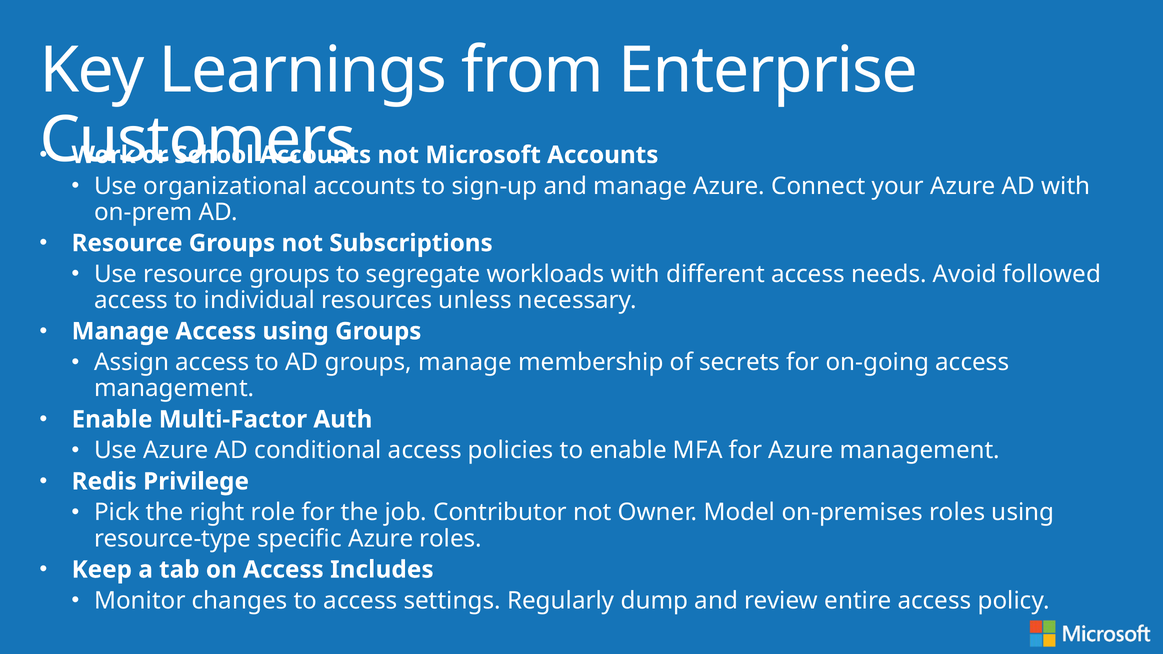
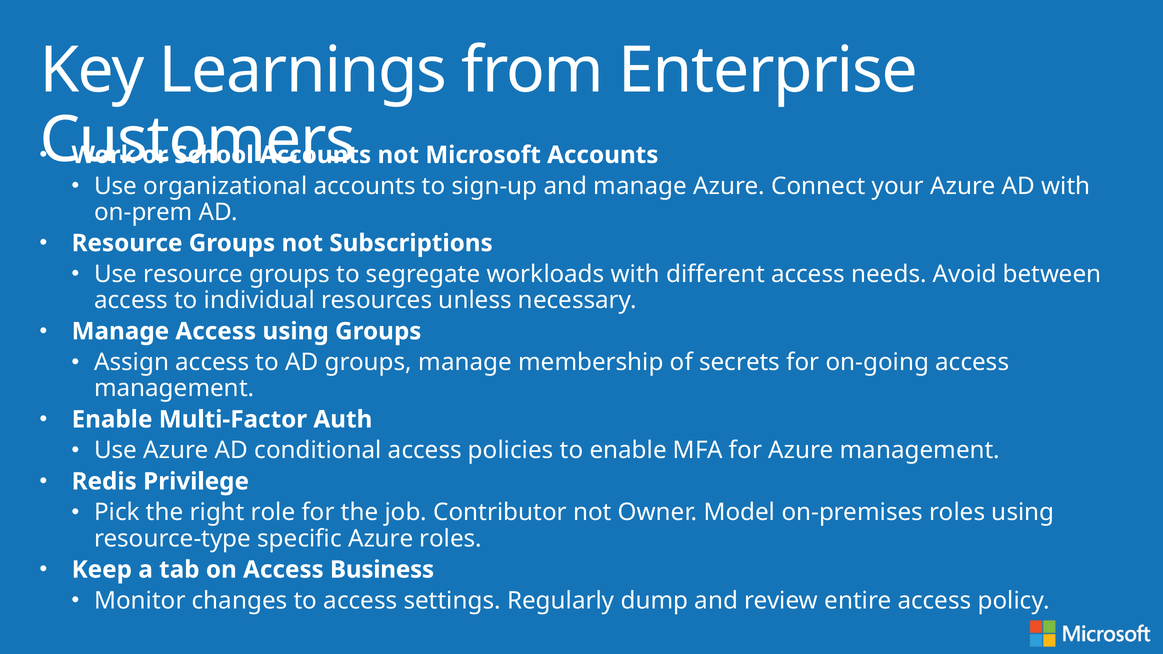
followed: followed -> between (1052, 274)
Includes: Includes -> Business (382, 570)
